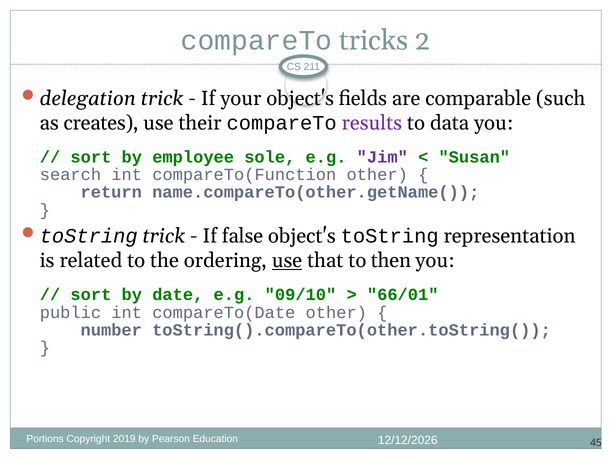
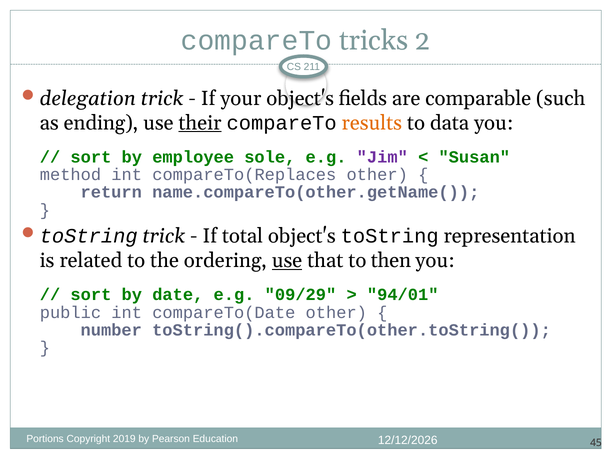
creates: creates -> ending (101, 123)
their underline: none -> present (200, 123)
results colour: purple -> orange (372, 123)
search: search -> method (70, 175)
compareTo(Function: compareTo(Function -> compareTo(Replaces (244, 175)
false: false -> total (243, 236)
09/10: 09/10 -> 09/29 (300, 295)
66/01: 66/01 -> 94/01 (403, 295)
